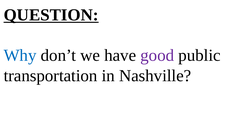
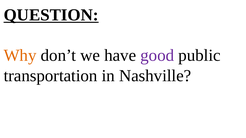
Why colour: blue -> orange (20, 56)
